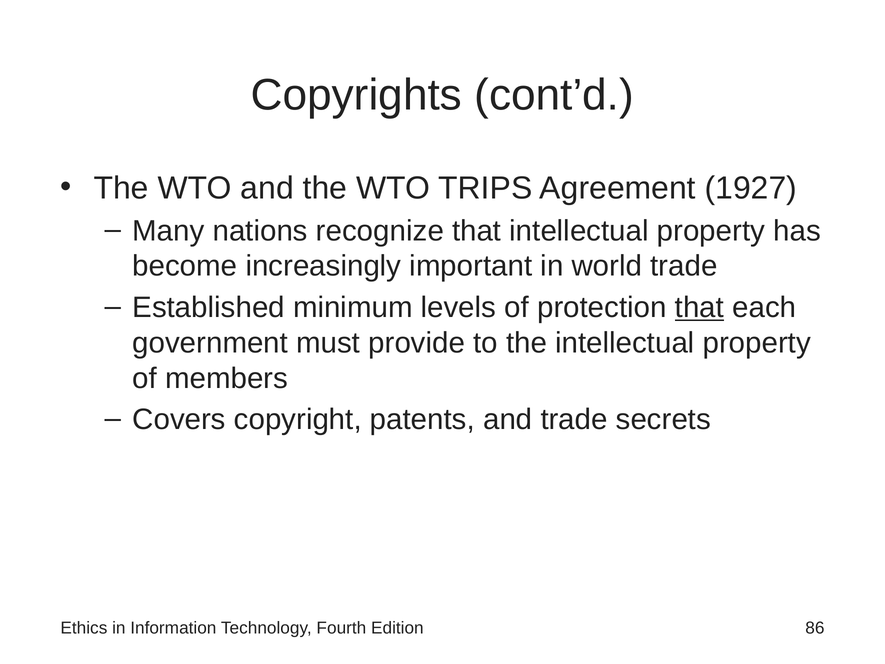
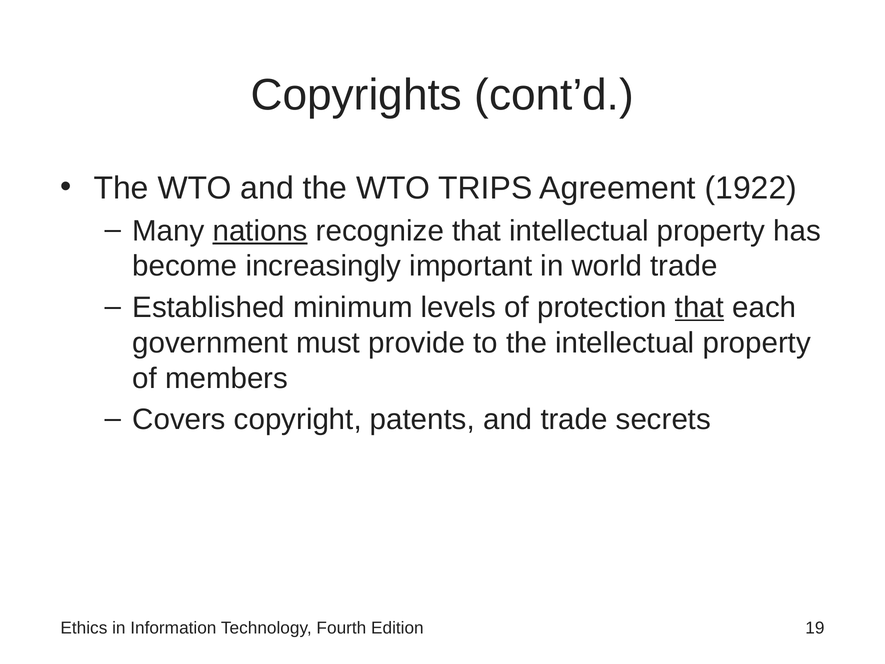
1927: 1927 -> 1922 (751, 188)
nations underline: none -> present (260, 231)
86: 86 -> 19 (815, 628)
